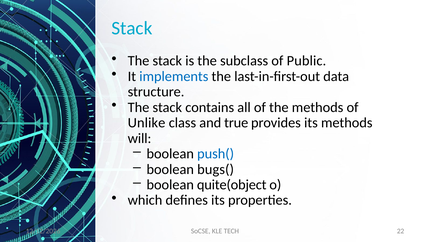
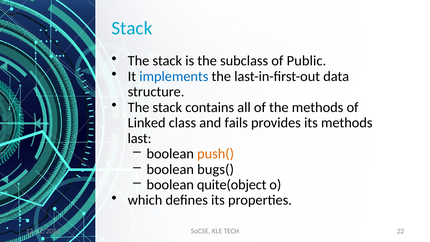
Unlike: Unlike -> Linked (147, 123)
true: true -> fails (236, 123)
will: will -> last (140, 138)
push( colour: blue -> orange (216, 154)
